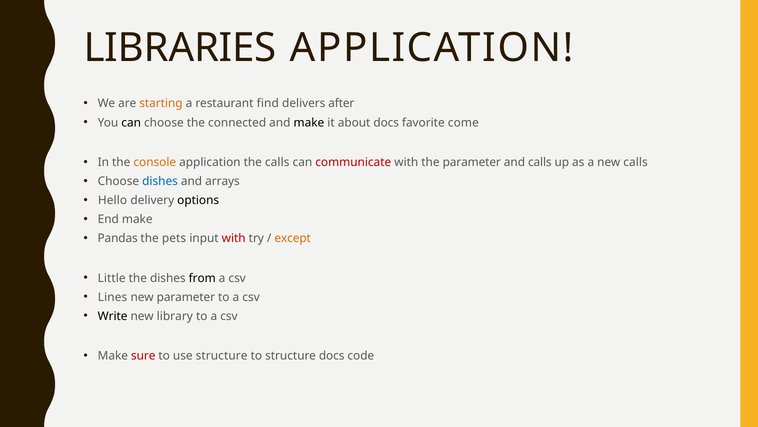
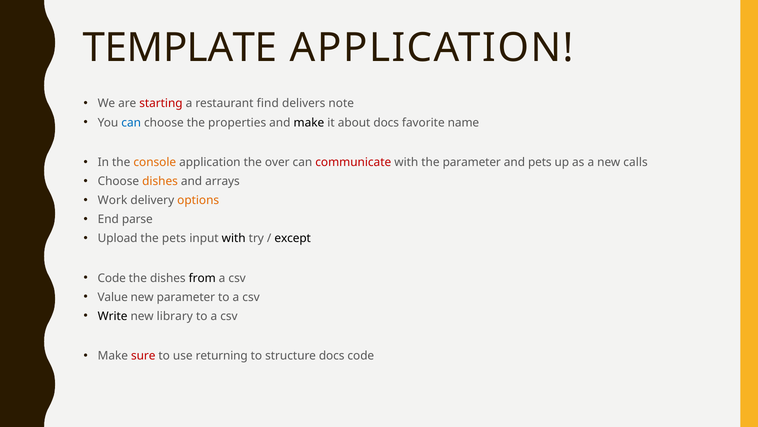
LIBRARIES: LIBRARIES -> TEMPLATE (180, 48)
starting colour: orange -> red (161, 103)
after: after -> note (341, 103)
can colour: black -> blue (131, 122)
connected: connected -> properties (237, 122)
come: come -> name (463, 122)
the calls: calls -> over (277, 162)
and calls: calls -> pets (540, 162)
dishes colour: blue -> orange (160, 181)
Hello: Hello -> Work (113, 200)
options colour: black -> orange (198, 200)
End make: make -> parse (137, 219)
Pandas: Pandas -> Upload (118, 238)
with colour: red -> black (234, 238)
except colour: orange -> black (293, 238)
Little: Little -> Code (112, 278)
Lines: Lines -> Value (113, 297)
use structure: structure -> returning (222, 355)
